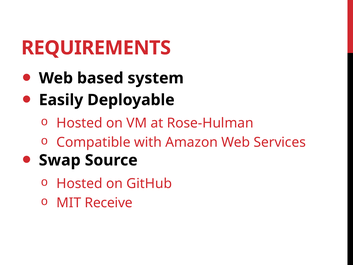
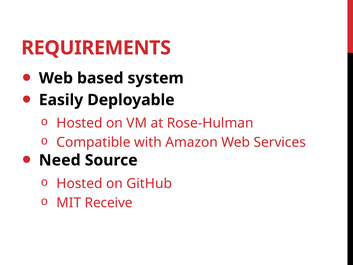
Swap: Swap -> Need (60, 160)
